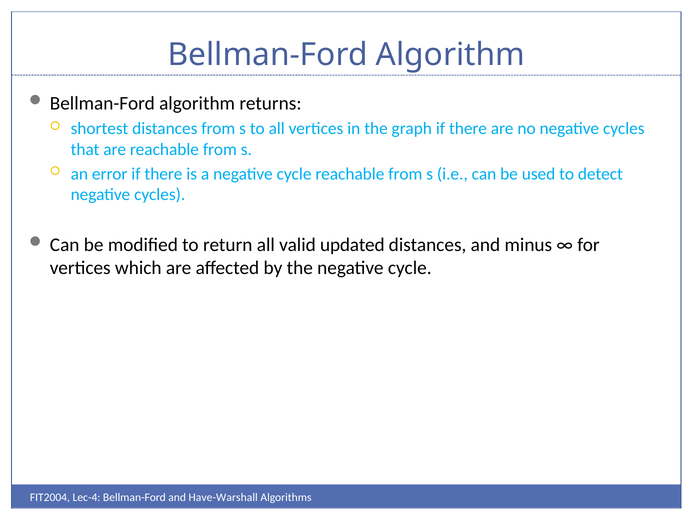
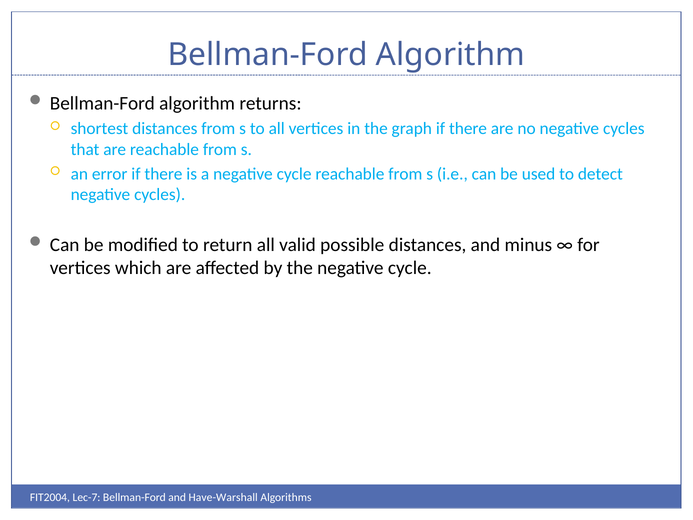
updated: updated -> possible (352, 245)
Lec-4: Lec-4 -> Lec-7 (86, 497)
